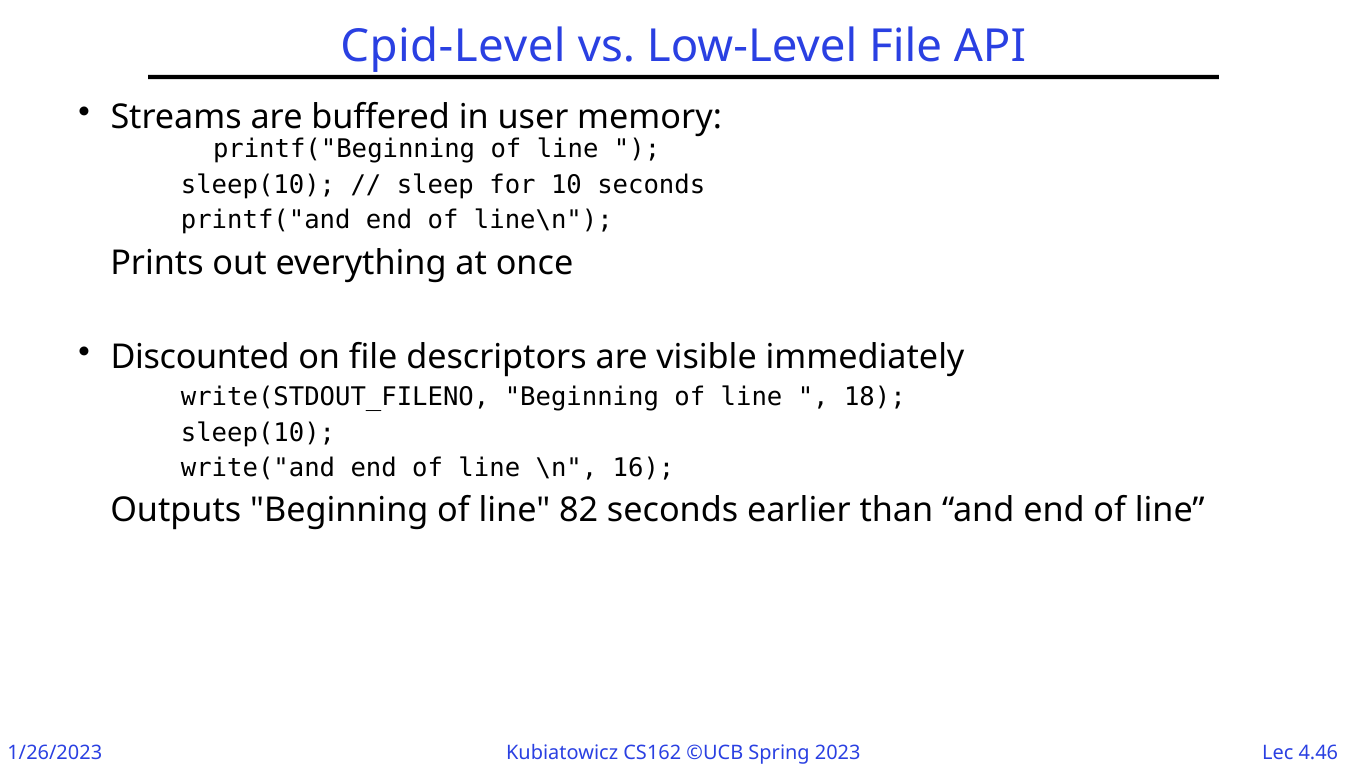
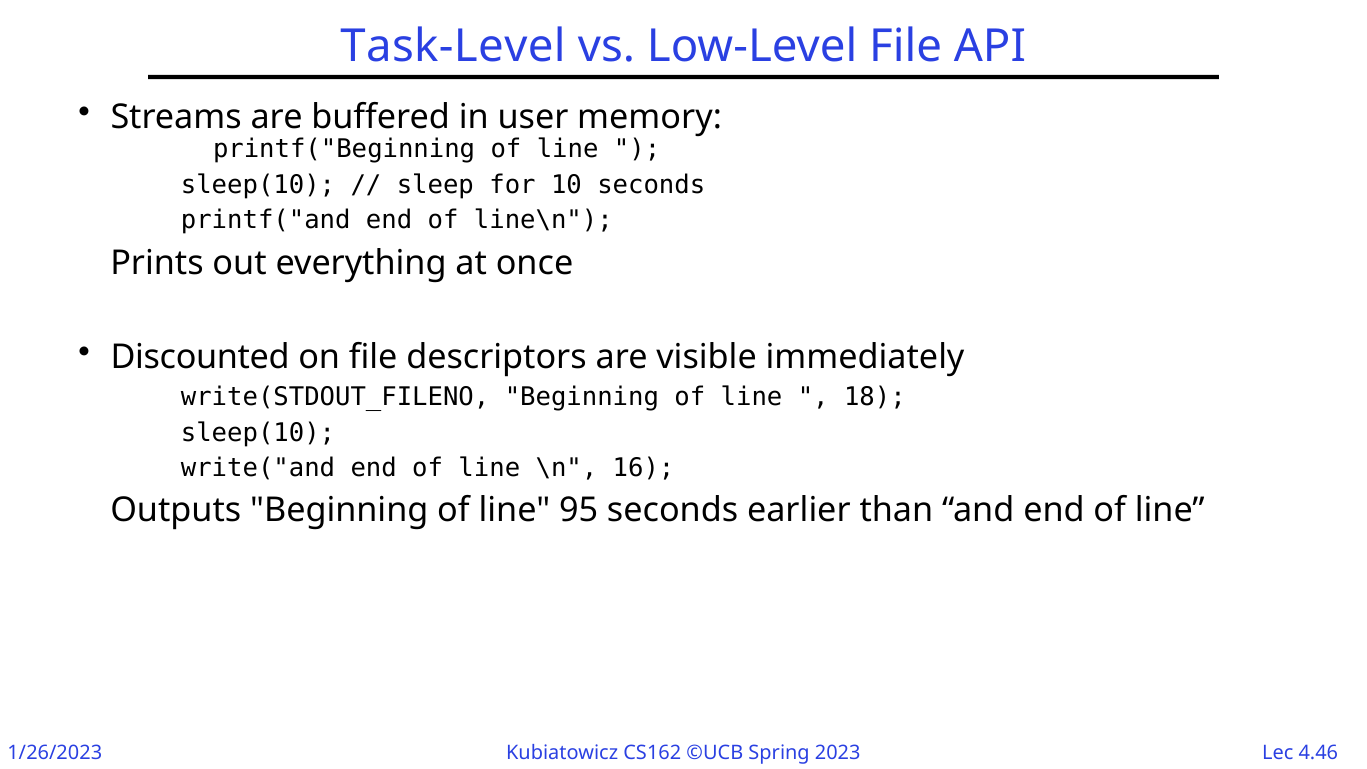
Cpid-Level: Cpid-Level -> Task-Level (453, 47)
82: 82 -> 95 (579, 510)
